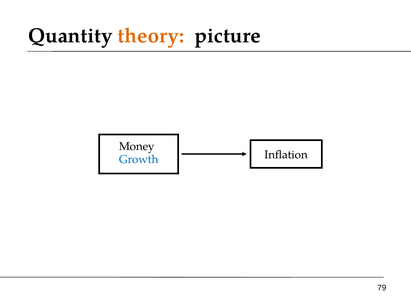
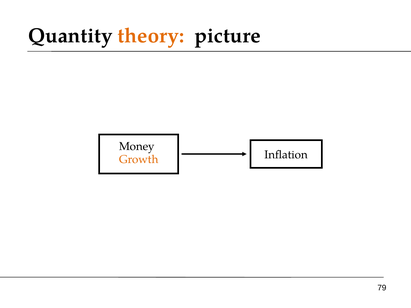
Growth colour: blue -> orange (139, 160)
